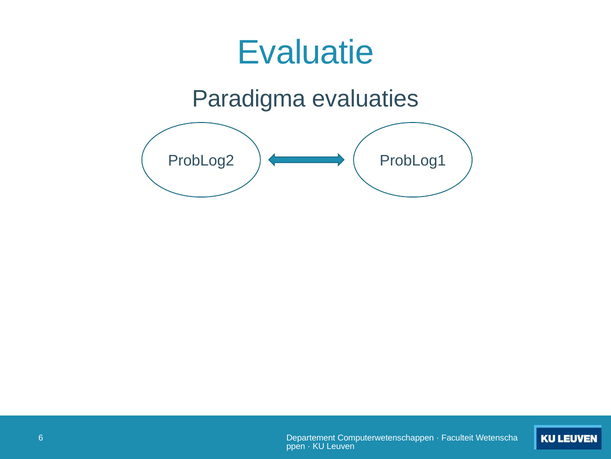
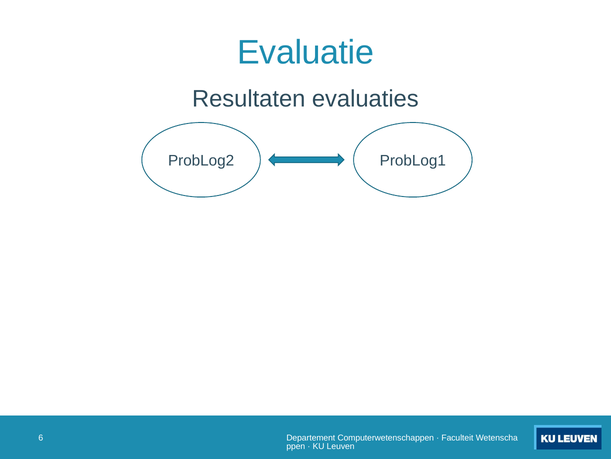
Paradigma: Paradigma -> Resultaten (249, 99)
